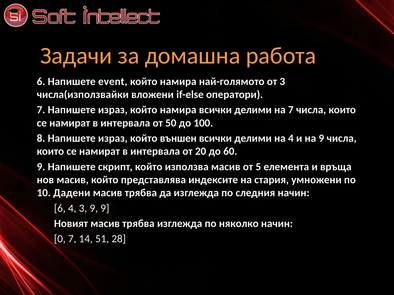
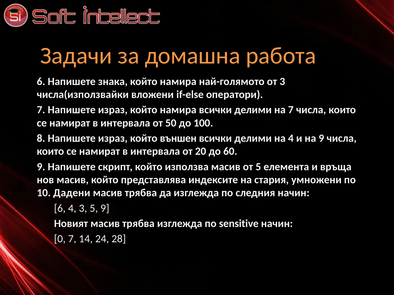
event: event -> знака (113, 82)
3 9: 9 -> 5 (94, 209)
няколко: няколко -> sensitive (239, 224)
51: 51 -> 24 (102, 239)
